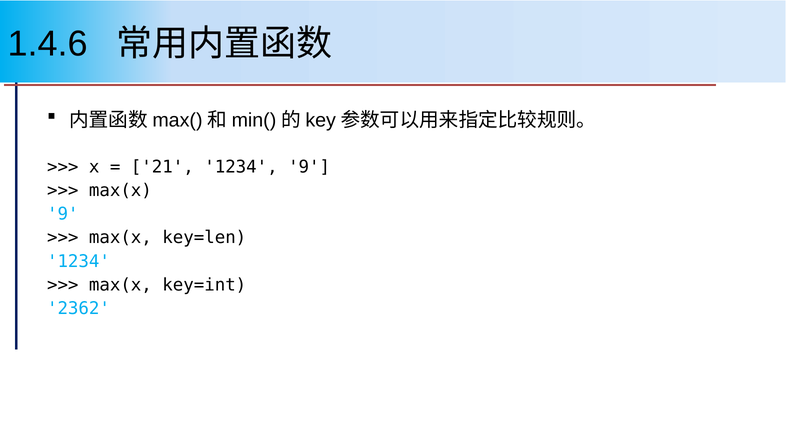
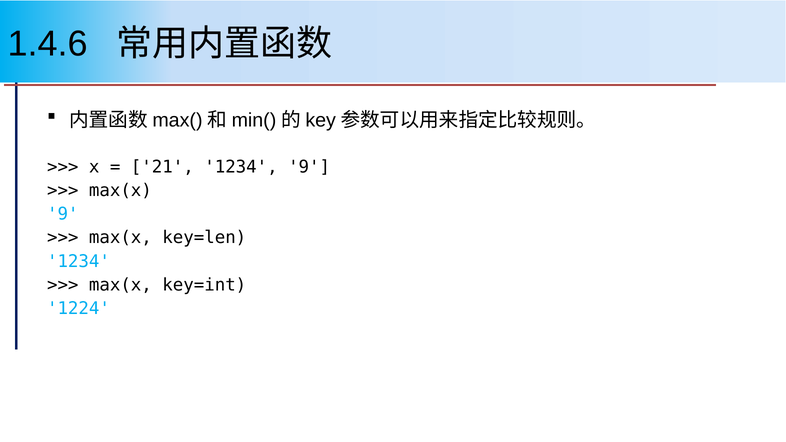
2362: 2362 -> 1224 (78, 309)
